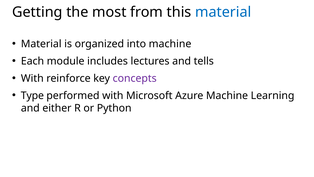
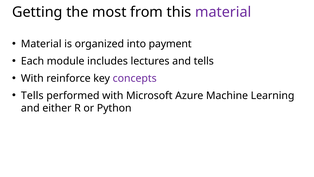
material colour: blue -> purple (223, 12)
into machine: machine -> payment (170, 44)
Type: Type -> Tells (32, 95)
